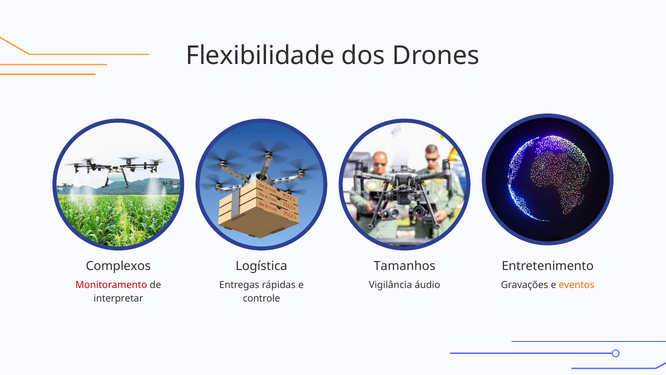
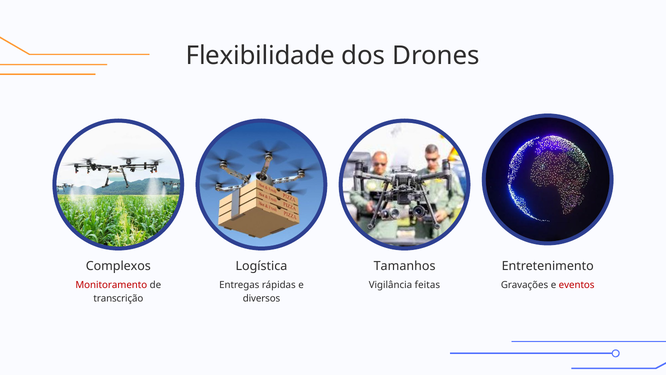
áudio: áudio -> feitas (427, 285)
eventos colour: orange -> red (577, 285)
interpretar: interpretar -> transcrição (118, 298)
controle: controle -> diversos (261, 298)
